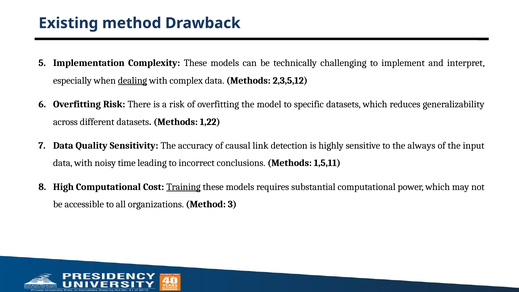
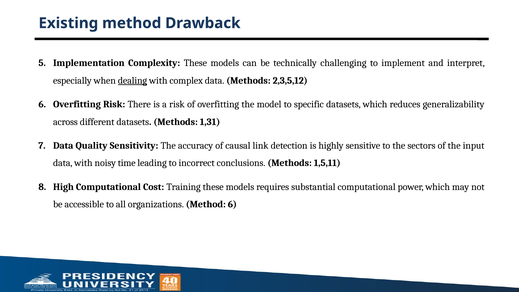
1,22: 1,22 -> 1,31 (210, 122)
always: always -> sectors (421, 146)
Training underline: present -> none (184, 187)
Method 3: 3 -> 6 (232, 204)
